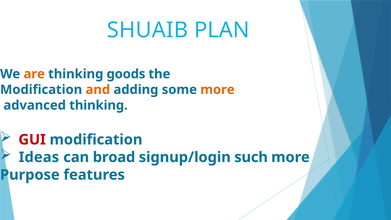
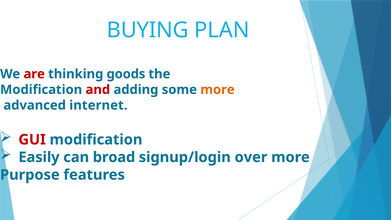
SHUAIB: SHUAIB -> BUYING (148, 30)
are colour: orange -> red (34, 74)
and colour: orange -> red (98, 90)
advanced thinking: thinking -> internet (98, 105)
Ideas: Ideas -> Easily (39, 157)
such: such -> over (251, 157)
